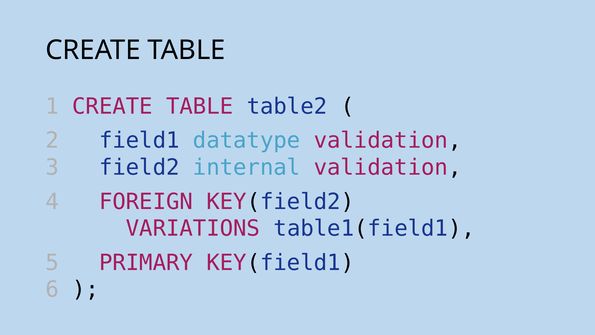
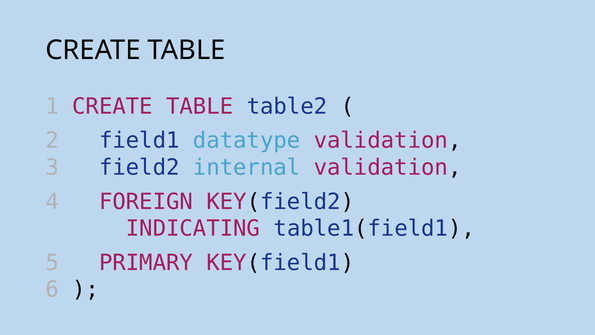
VARIATIONS: VARIATIONS -> INDICATING (193, 228)
